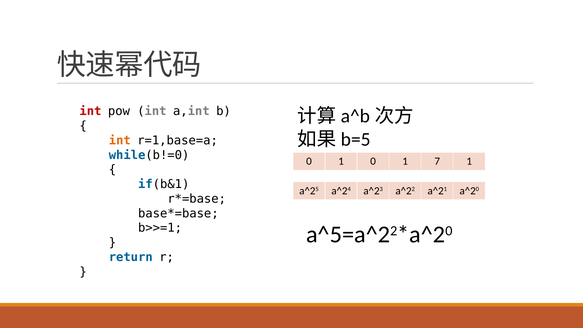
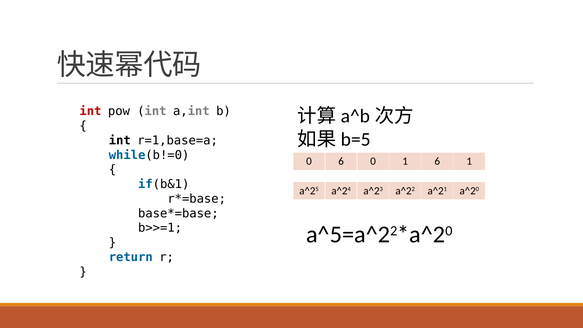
int colour: orange -> black (120, 140)
1: 1 -> 6 (341, 161)
1 7: 7 -> 6 (437, 161)
